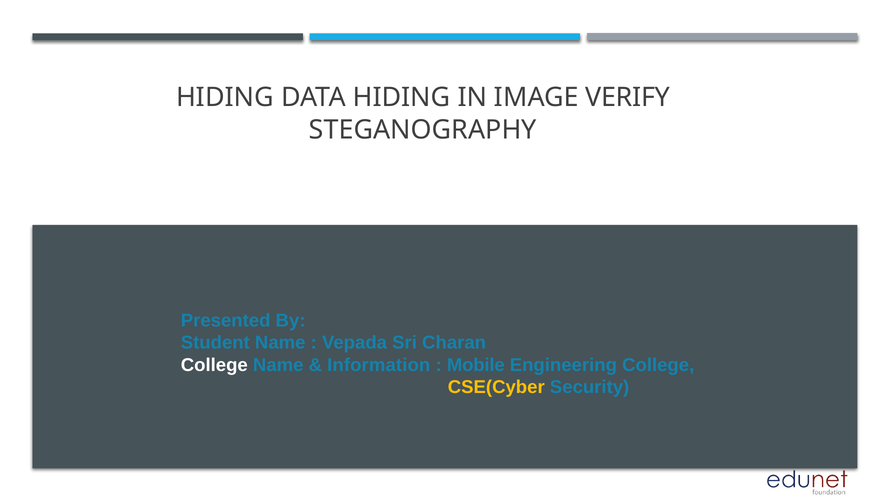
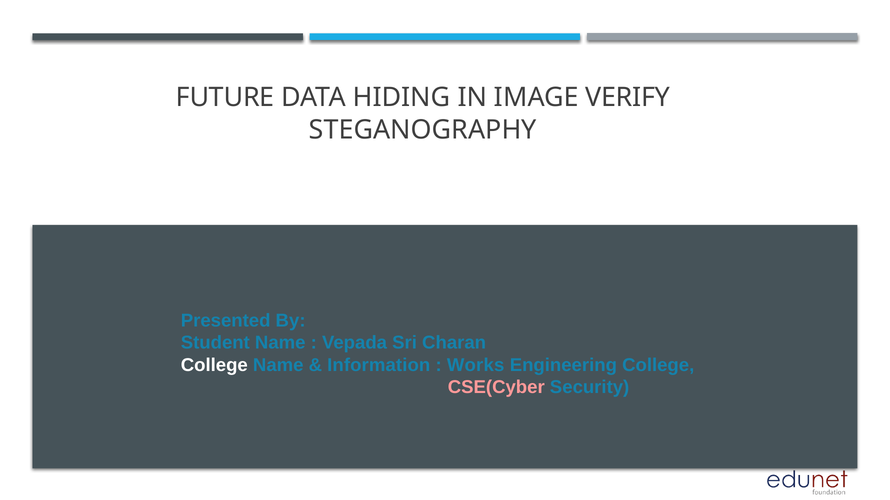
HIDING: HIDING -> FUTURE (225, 98)
Mobile: Mobile -> Works (476, 366)
CSE(Cyber colour: yellow -> pink (496, 388)
